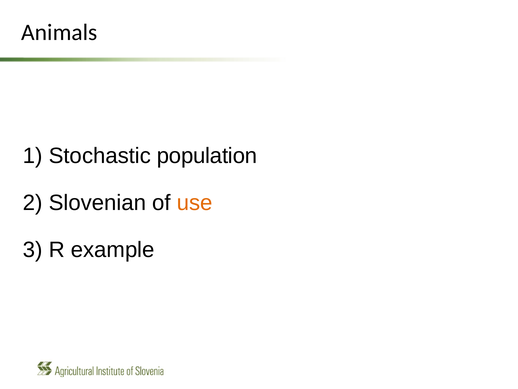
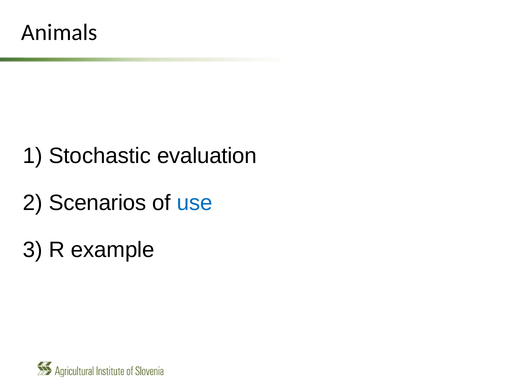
population: population -> evaluation (207, 156)
Slovenian: Slovenian -> Scenarios (97, 203)
use colour: orange -> blue (195, 203)
